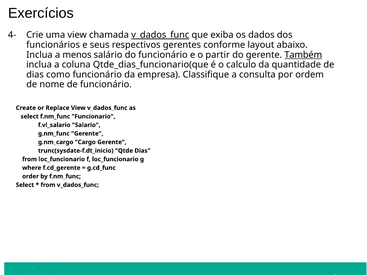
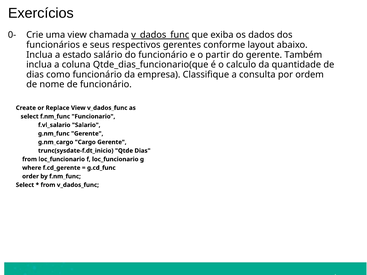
4-: 4- -> 0- (12, 35)
menos: menos -> estado (77, 55)
Também underline: present -> none (303, 55)
